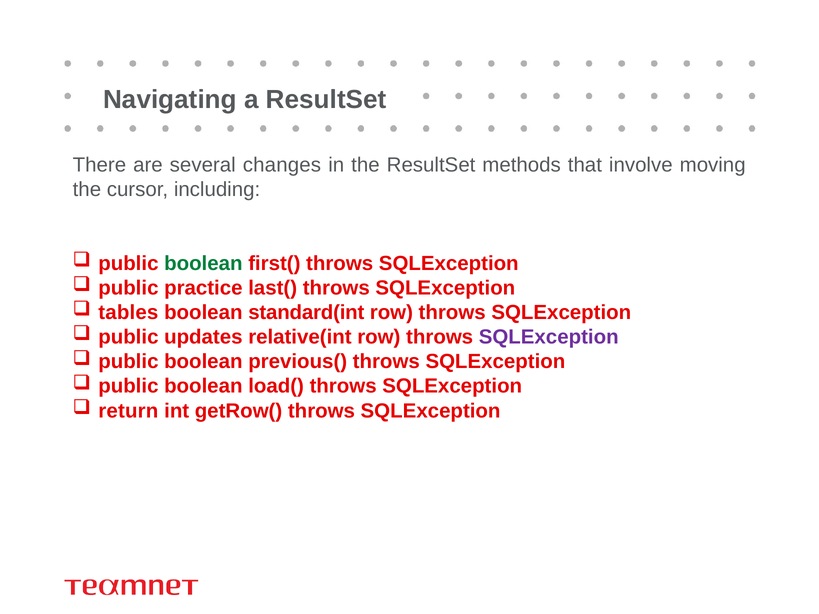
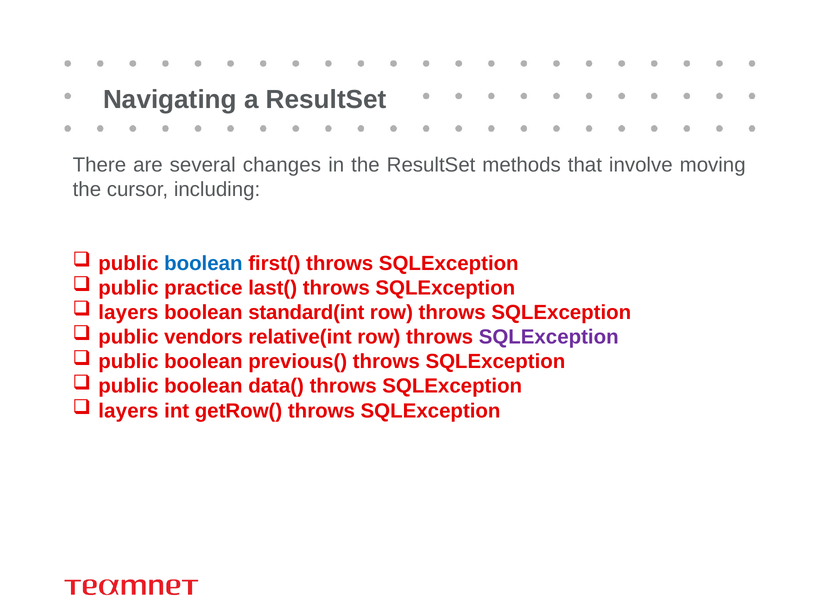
boolean colour: green -> blue (203, 264)
tables: tables -> layers (128, 313)
updates: updates -> vendors (203, 337)
load(: load( -> data( (276, 386)
return: return -> layers (128, 411)
